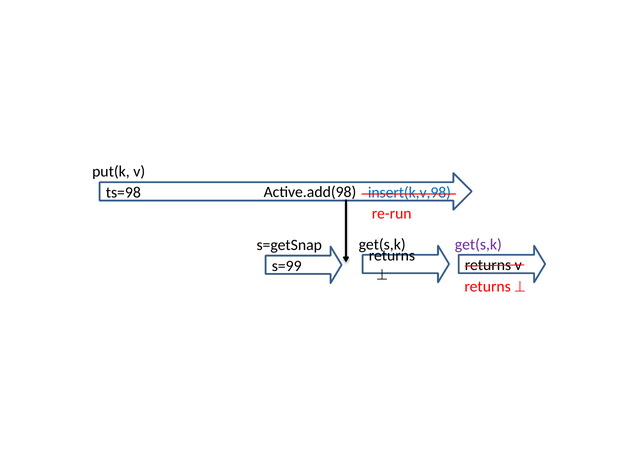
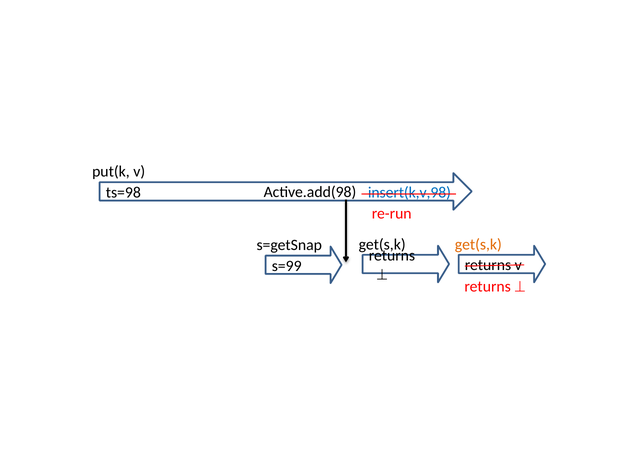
get(s,k colour: purple -> orange (478, 244)
